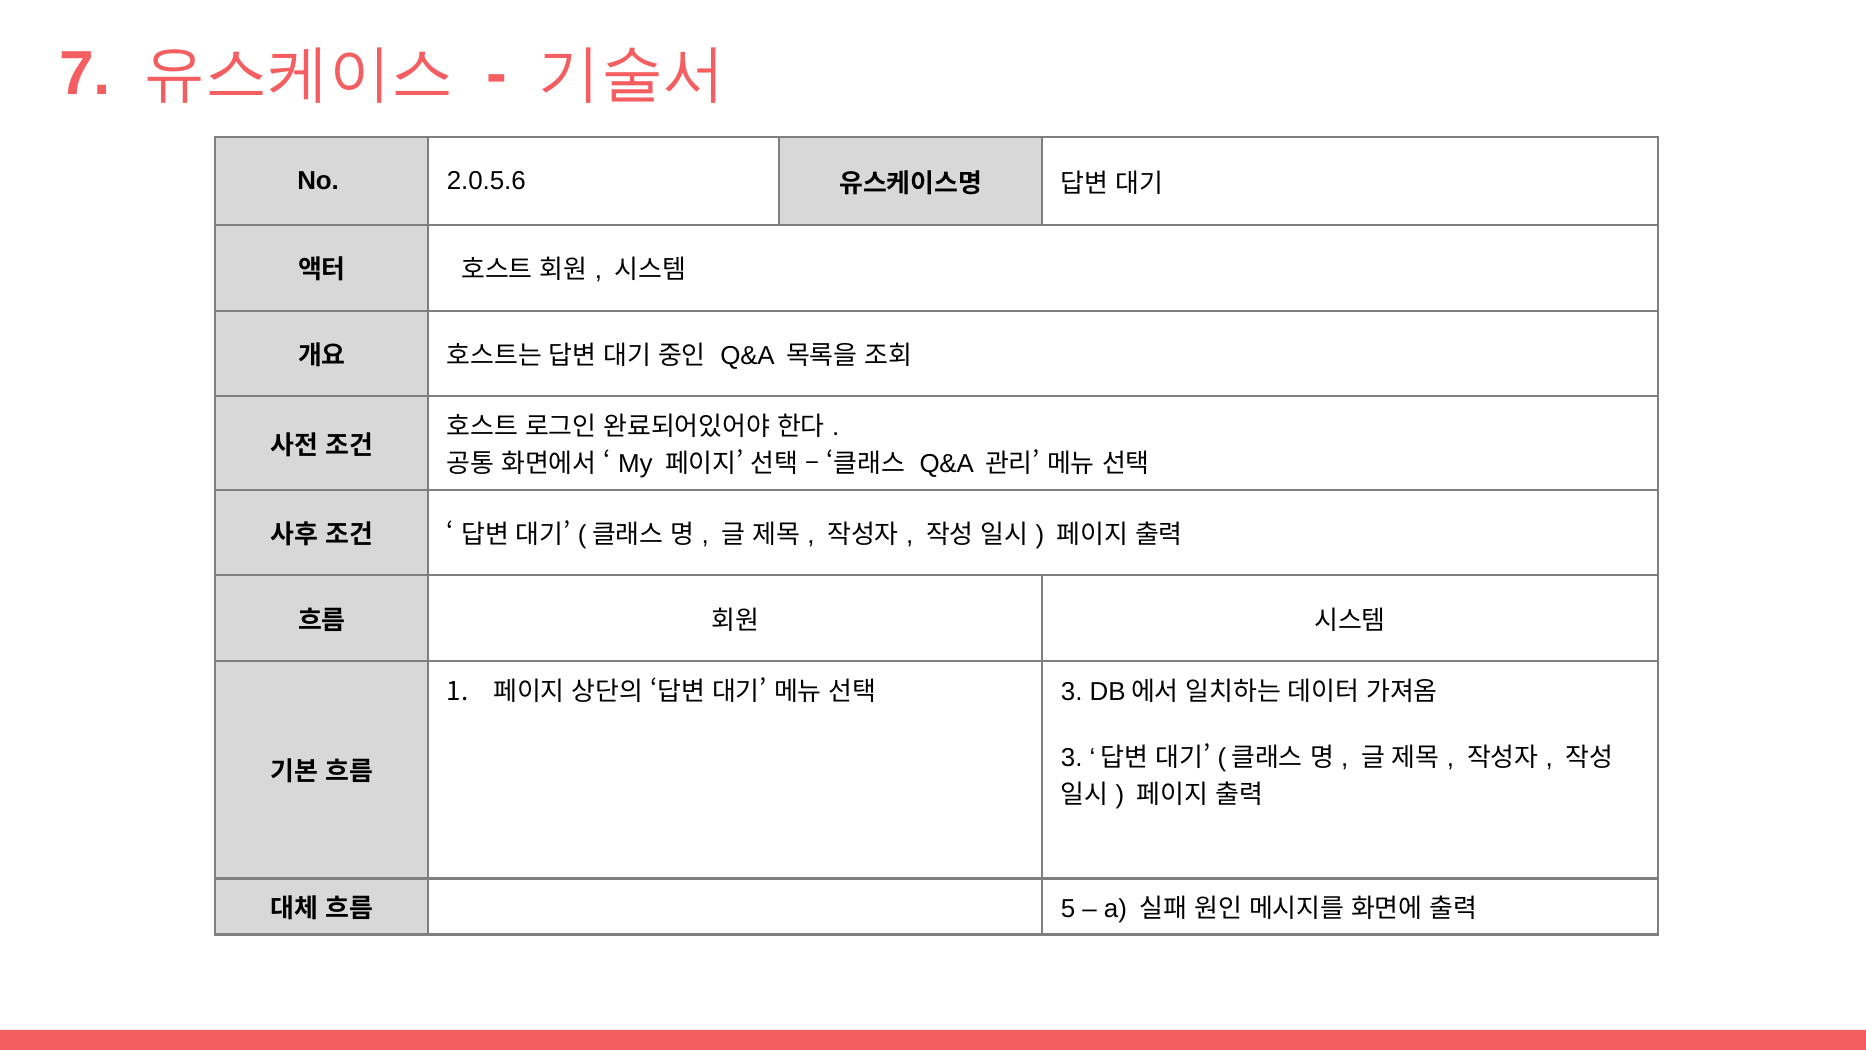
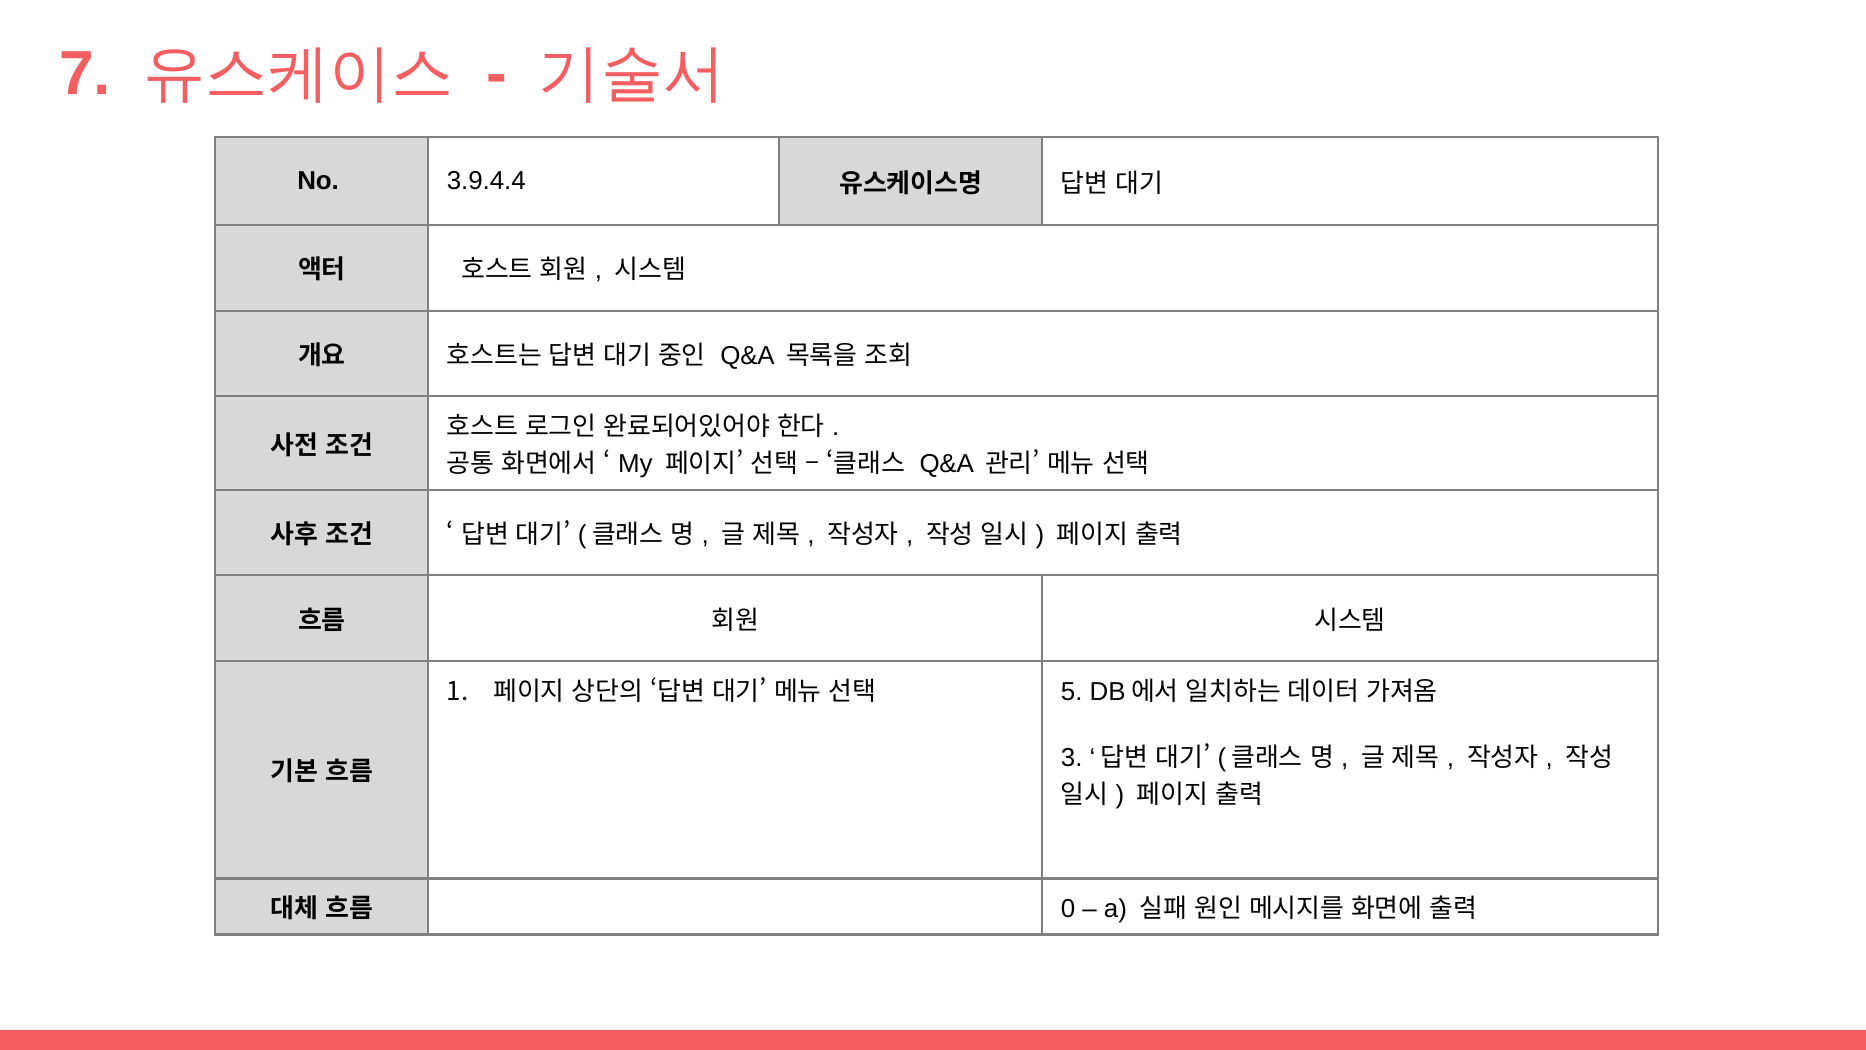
2.0.5.6: 2.0.5.6 -> 3.9.4.4 (486, 181)
3: 3 -> 5 (1072, 691)
5: 5 -> 0 (1068, 909)
